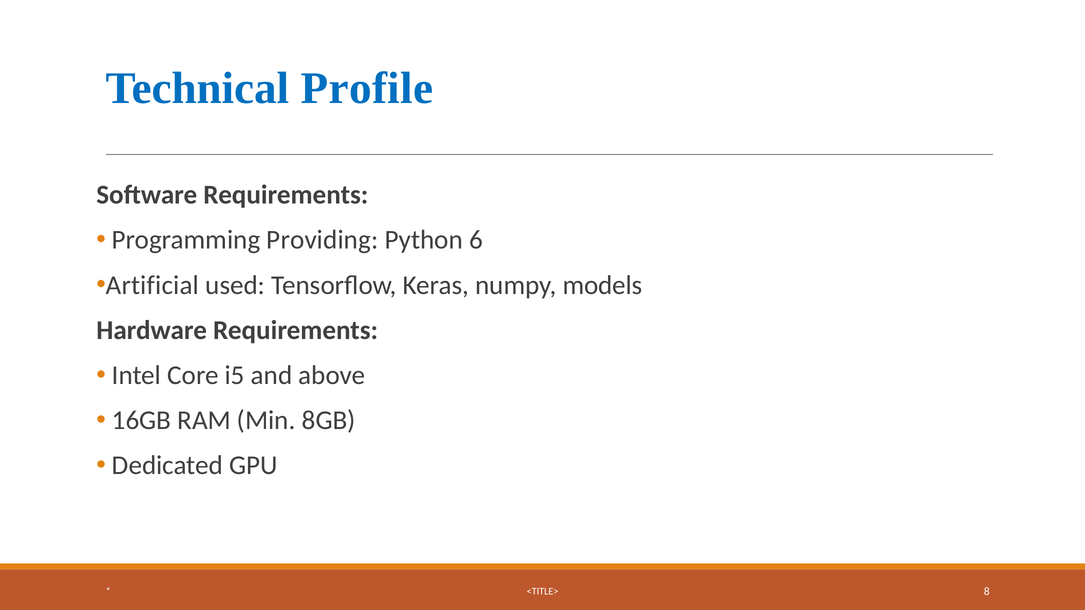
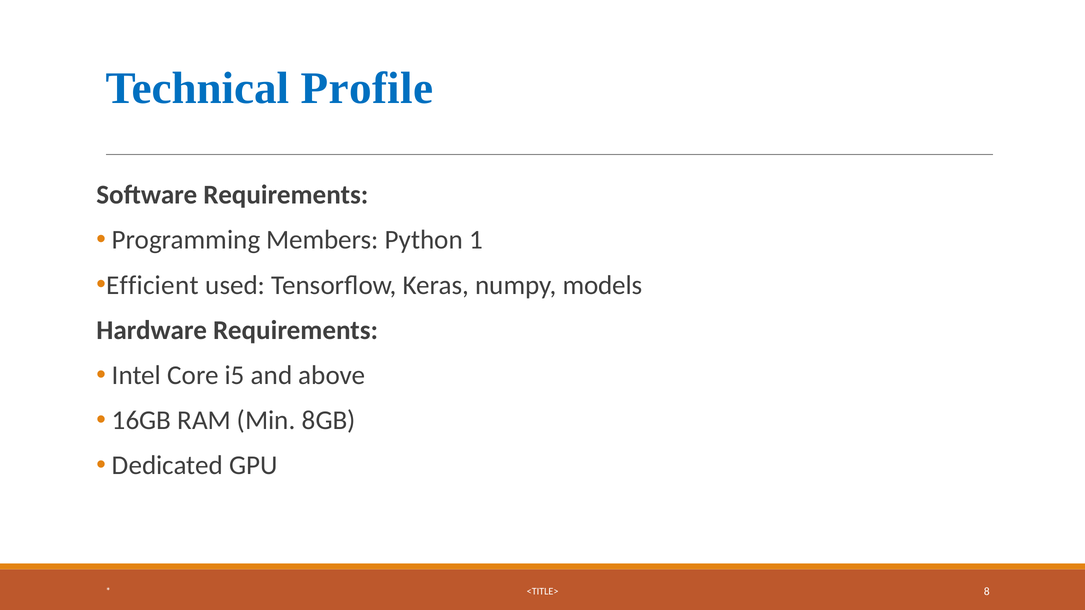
Providing: Providing -> Members (323, 240)
6: 6 -> 1 (476, 240)
Artificial: Artificial -> Efficient (152, 285)
